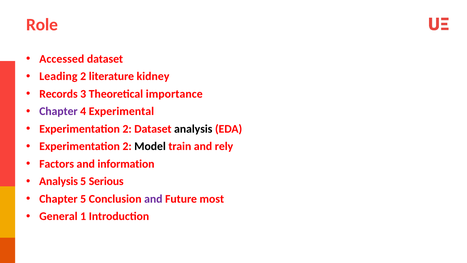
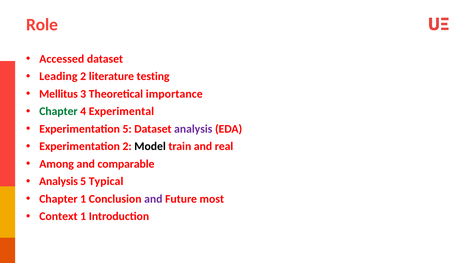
kidney: kidney -> testing (153, 76)
Records: Records -> Mellitus (58, 94)
Chapter colour: purple -> green (58, 111)
2: 2 -> 5 (127, 129)
analysis colour: black -> purple (193, 129)
rely: rely -> real (224, 146)
Factors: Factors -> Among (57, 164)
information: information -> comparable (126, 164)
Serious: Serious -> Typical (106, 181)
Chapter 5: 5 -> 1 (83, 199)
General: General -> Context (58, 216)
